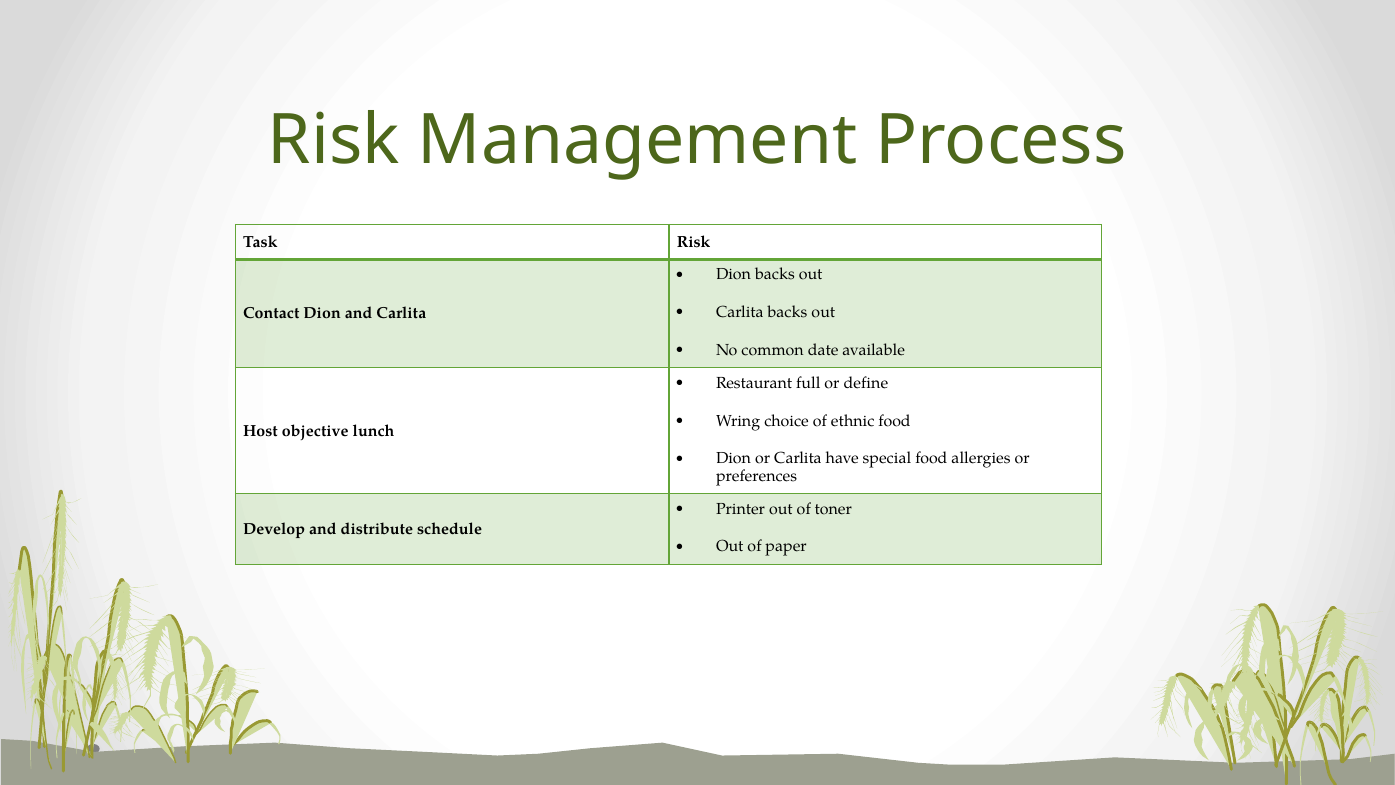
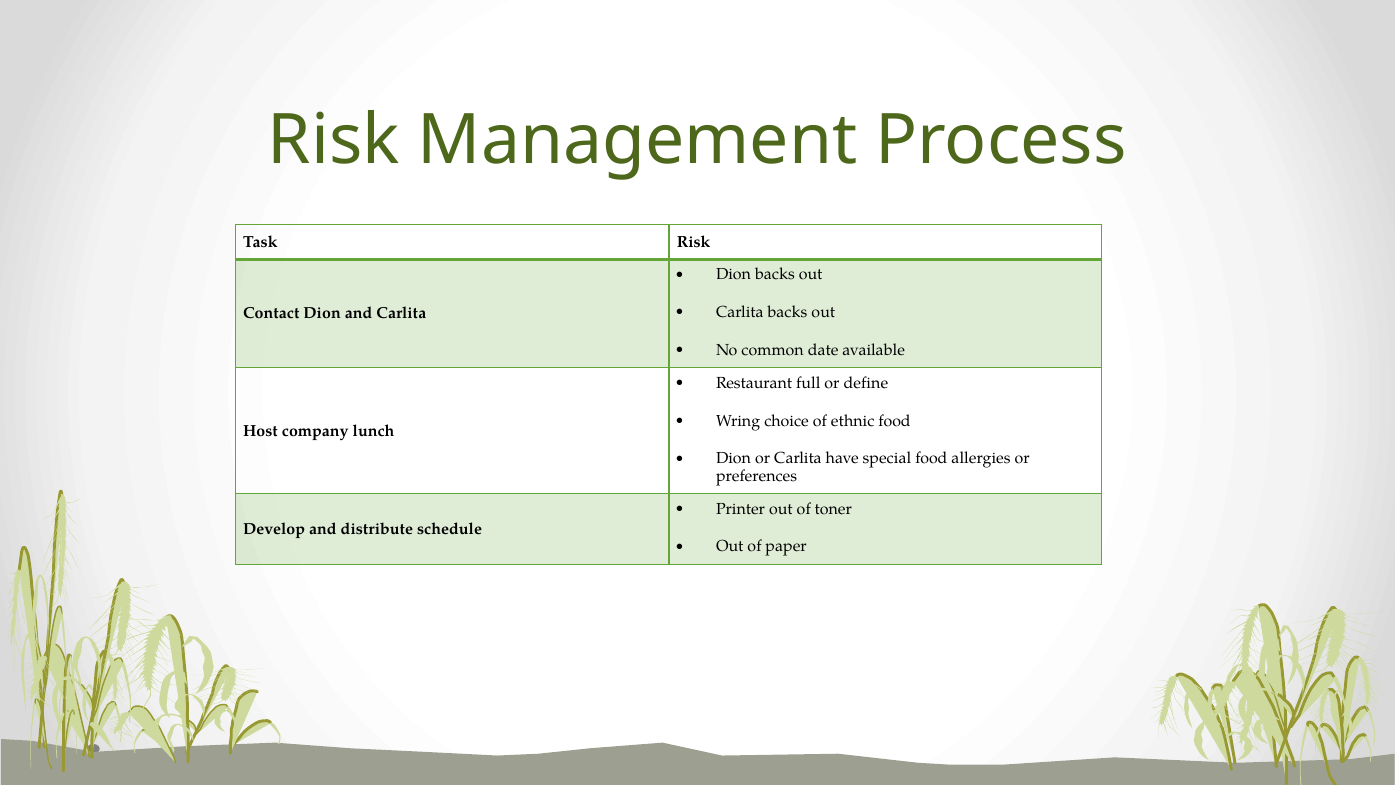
objective: objective -> company (315, 431)
